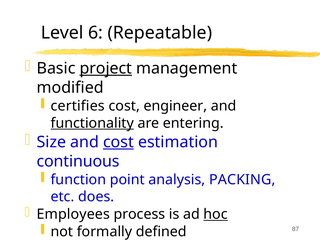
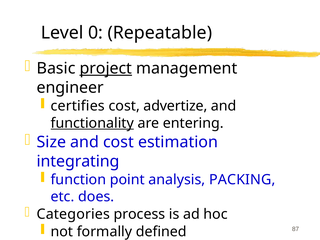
6: 6 -> 0 (96, 33)
modified: modified -> engineer (70, 88)
engineer: engineer -> advertize (175, 106)
cost underline: present -> none (118, 142)
continuous: continuous -> integrating (78, 161)
Employees: Employees -> Categories (73, 214)
hoc underline: present -> none (216, 214)
